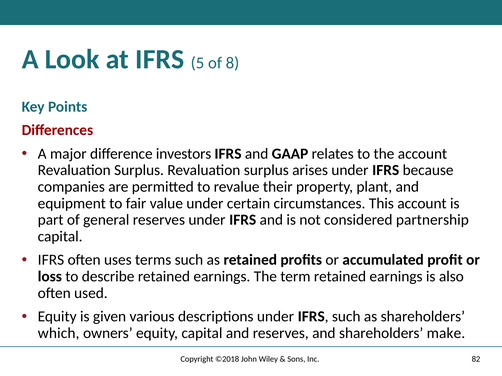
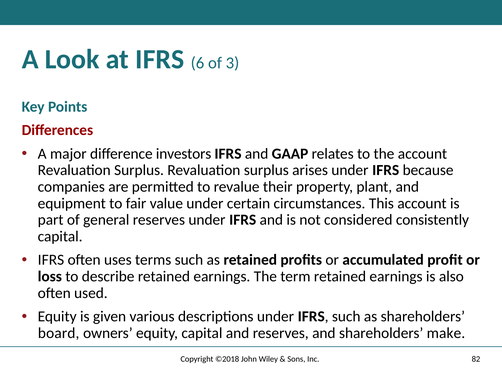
5: 5 -> 6 (197, 63)
8: 8 -> 3 (233, 63)
partnership: partnership -> consistently (432, 220)
which: which -> board (59, 334)
